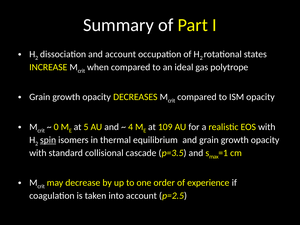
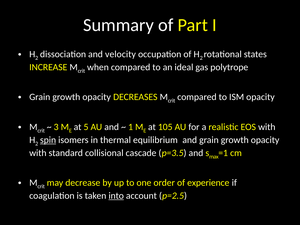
and account: account -> velocity (120, 54)
0: 0 -> 3 (56, 127)
4: 4 -> 1 (131, 127)
109: 109 -> 105 (165, 127)
into underline: none -> present (116, 196)
